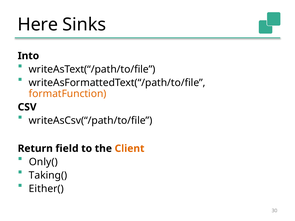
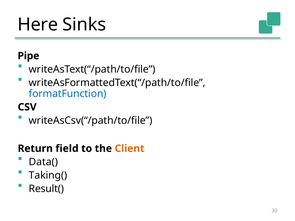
Into: Into -> Pipe (28, 56)
formatFunction colour: orange -> blue (68, 94)
Only(: Only( -> Data( (43, 162)
Either(: Either( -> Result( (46, 189)
